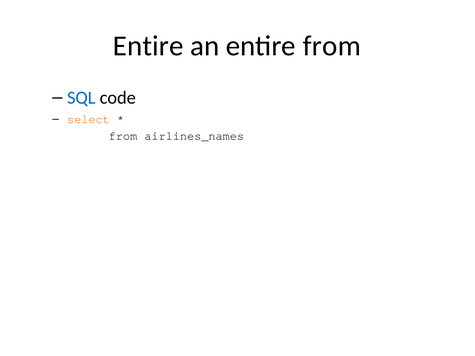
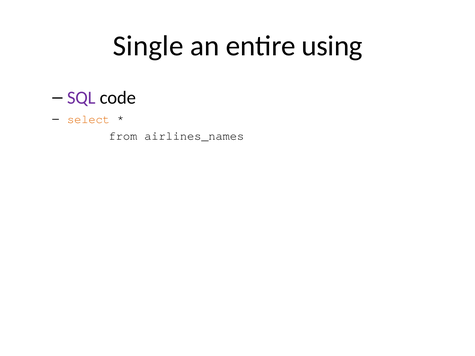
Entire: Entire -> Single (148, 46)
entire from: from -> using (332, 46)
SQL colour: blue -> purple (81, 98)
